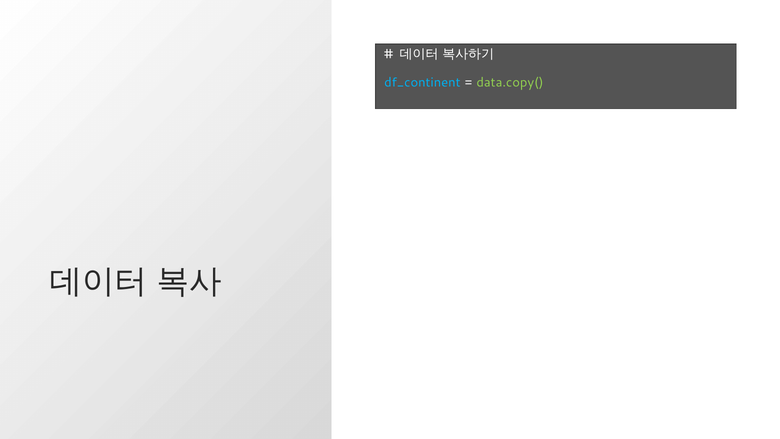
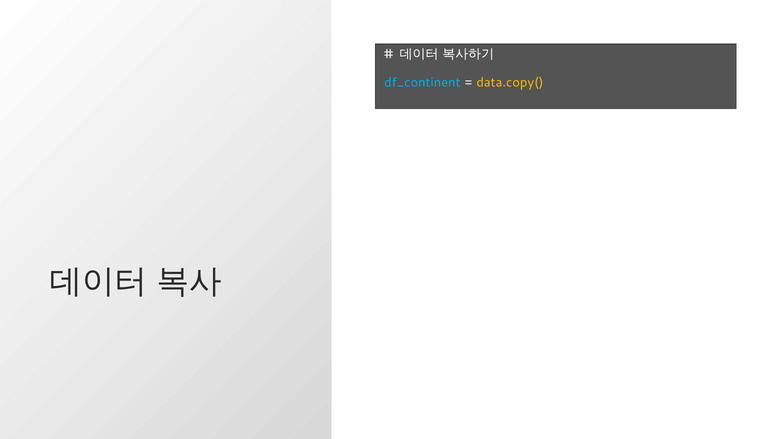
data.copy( colour: light green -> yellow (510, 82)
